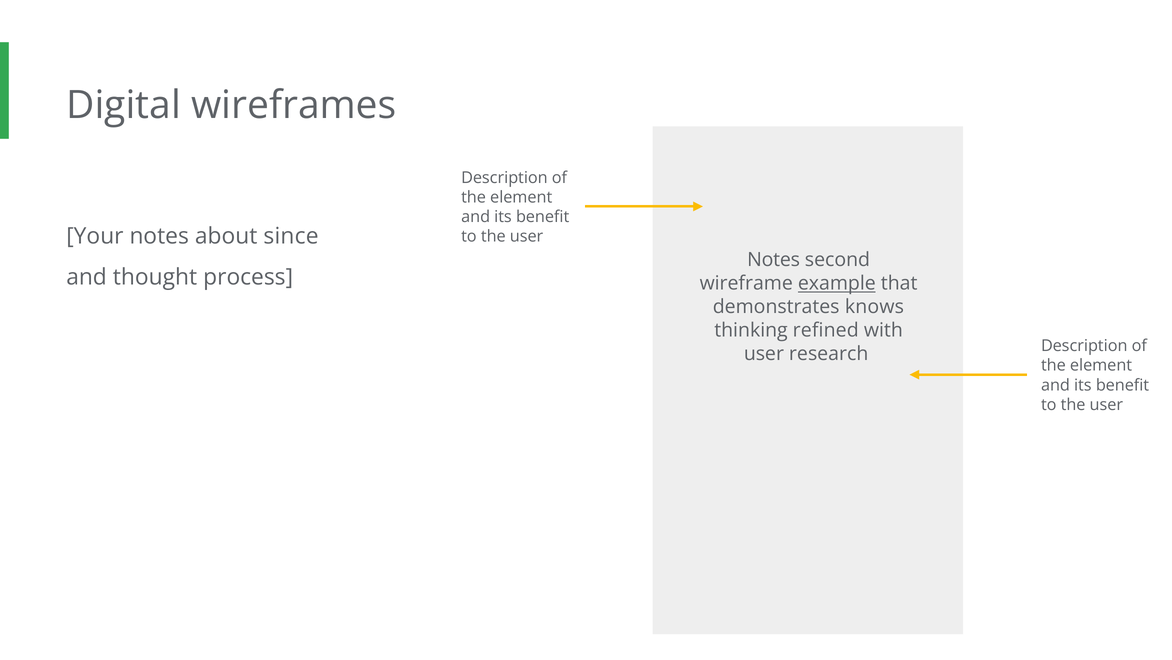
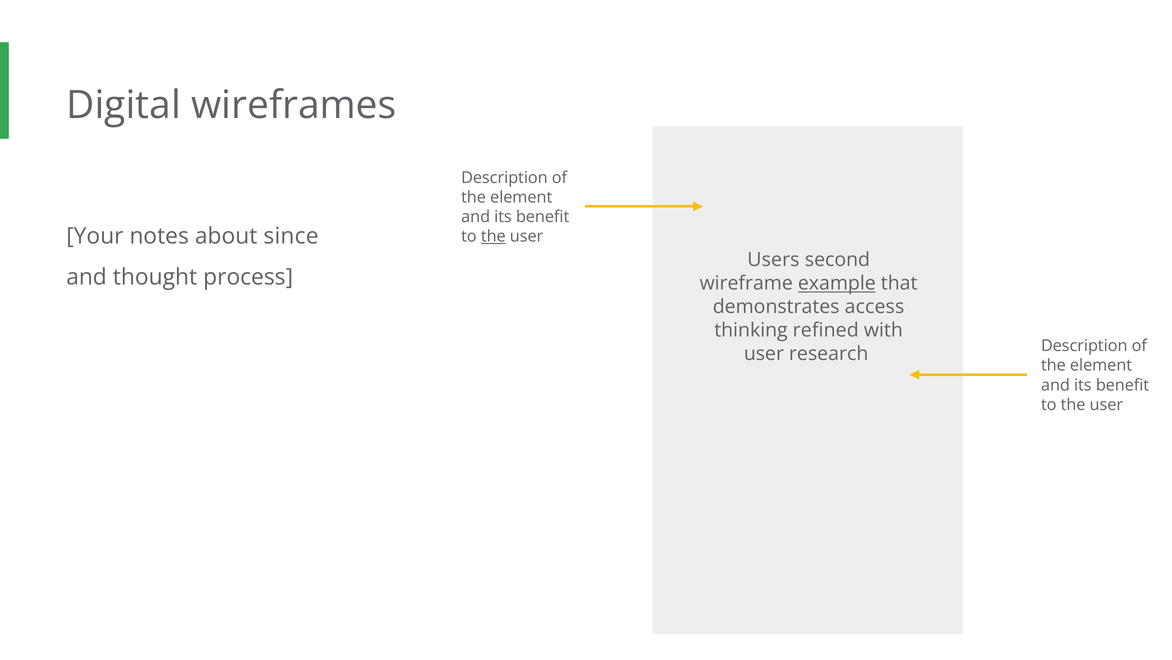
the underline: none -> present (493, 236)
Notes: Notes -> Users (773, 260)
knows: knows -> access (874, 307)
